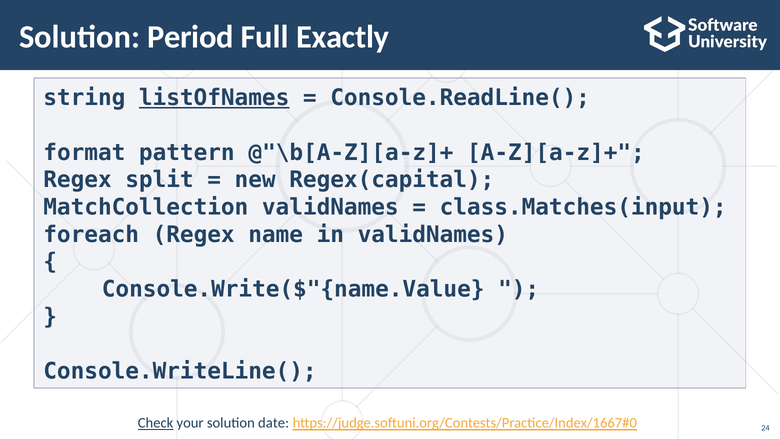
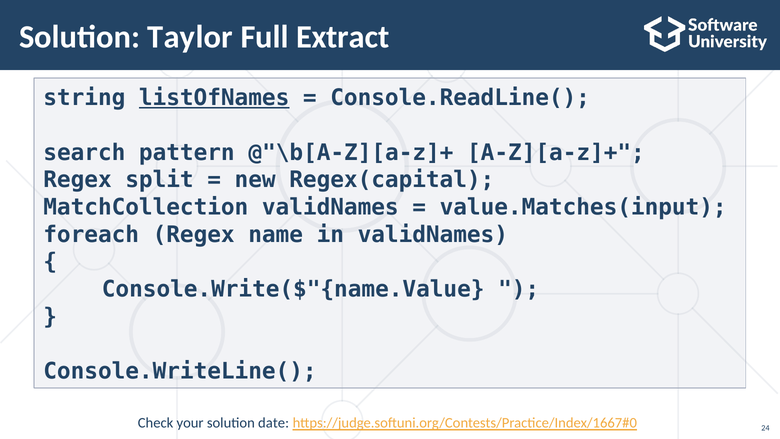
Period: Period -> Taylor (190, 37)
Exactly: Exactly -> Extract (343, 37)
format: format -> search (84, 152)
class.Matches(input: class.Matches(input -> value.Matches(input (583, 207)
Check underline: present -> none (156, 423)
